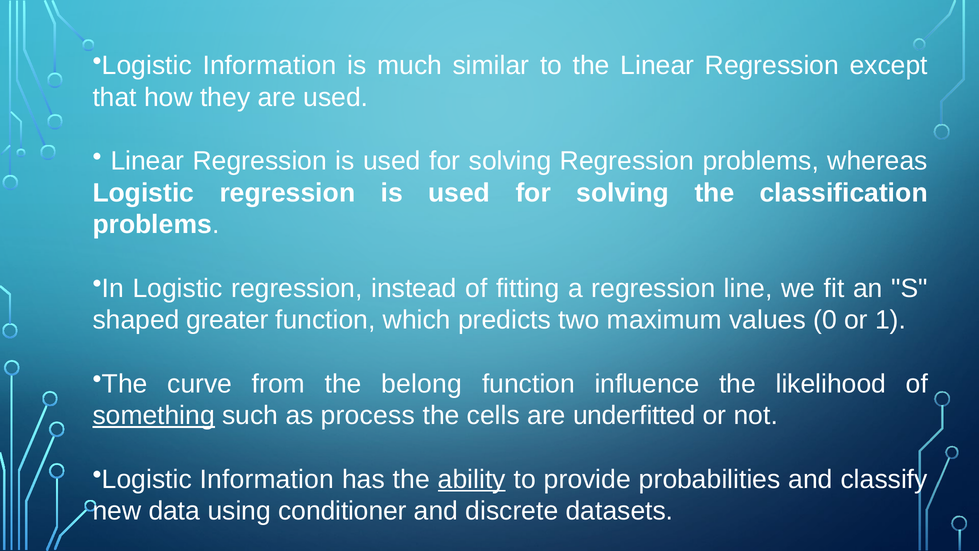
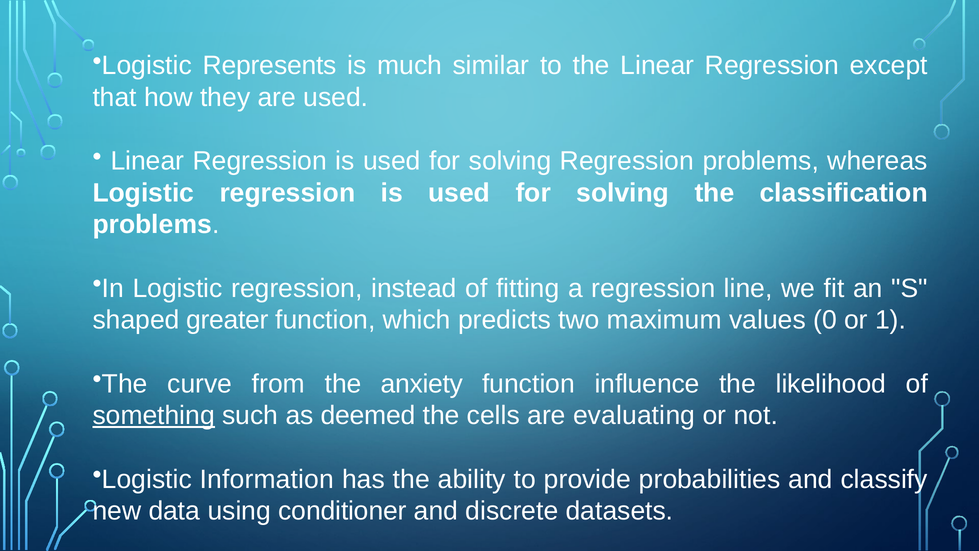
Information: Information -> Represents (270, 66)
belong: belong -> anxiety (422, 384)
process: process -> deemed (368, 415)
underfitted: underfitted -> evaluating (634, 415)
ability underline: present -> none (472, 479)
